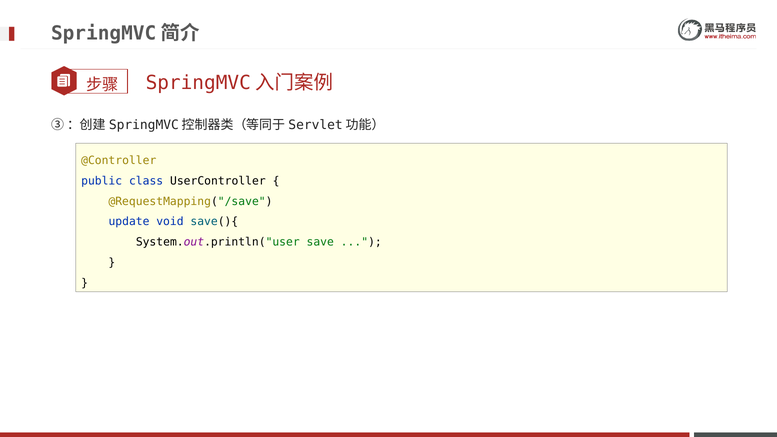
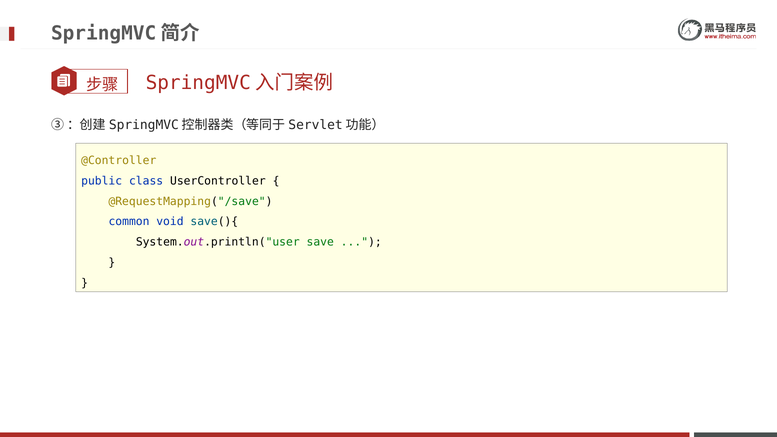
update: update -> common (129, 222)
